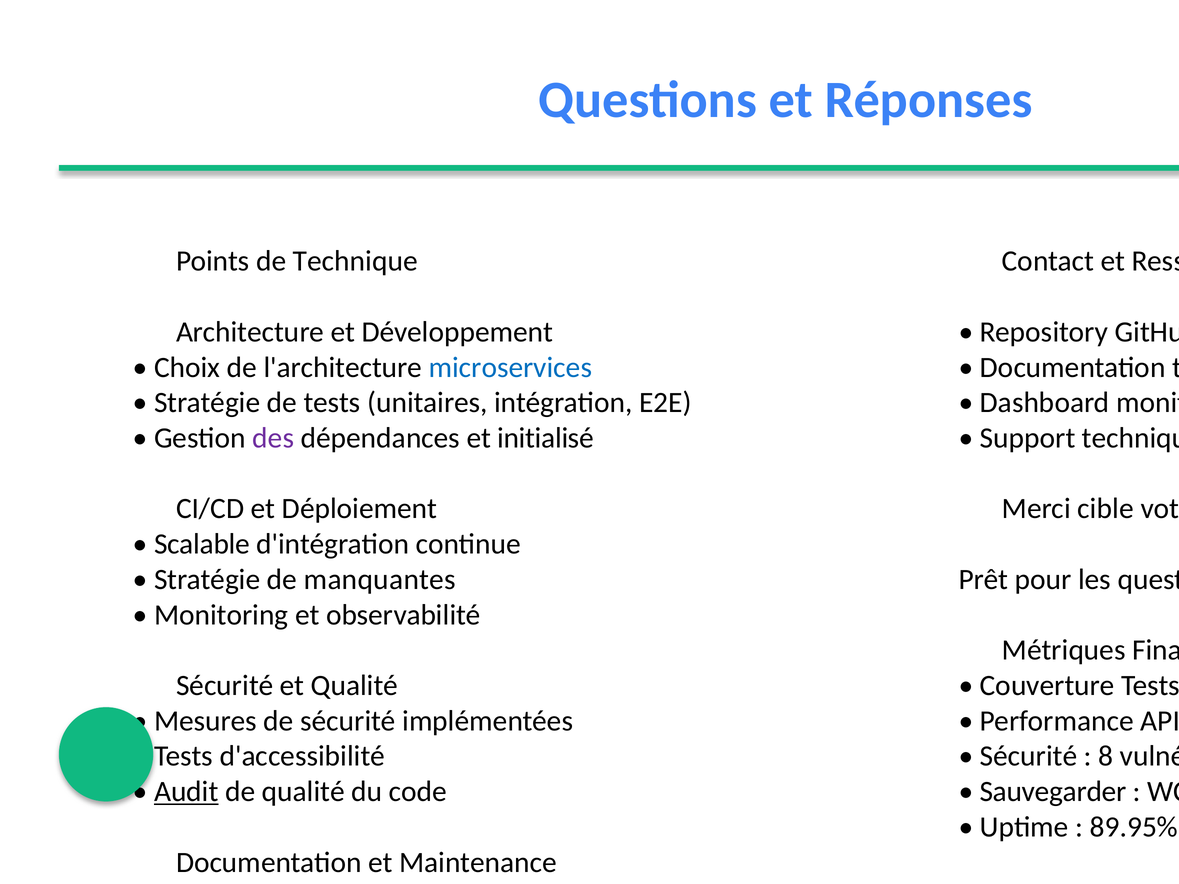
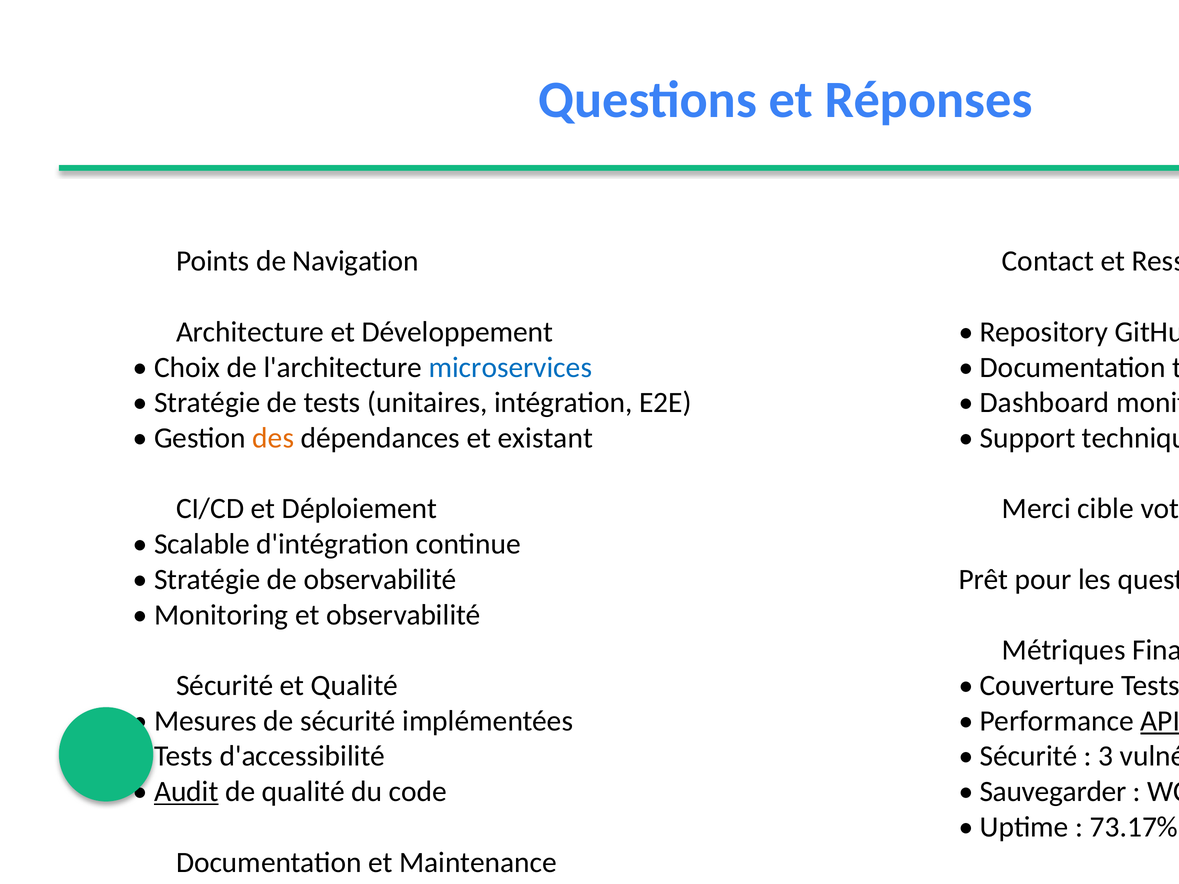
de Technique: Technique -> Navigation (356, 261)
des colour: purple -> orange (273, 438)
initialisé: initialisé -> existant (545, 438)
de manquantes: manquantes -> observabilité (380, 580)
API underline: none -> present (1160, 721)
8: 8 -> 3 (1106, 756)
89.95%: 89.95% -> 73.17% (1134, 827)
